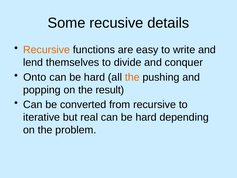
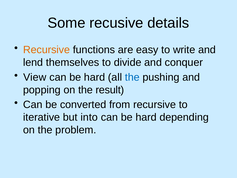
Onto: Onto -> View (35, 77)
the colour: orange -> blue (132, 77)
real: real -> into (89, 117)
